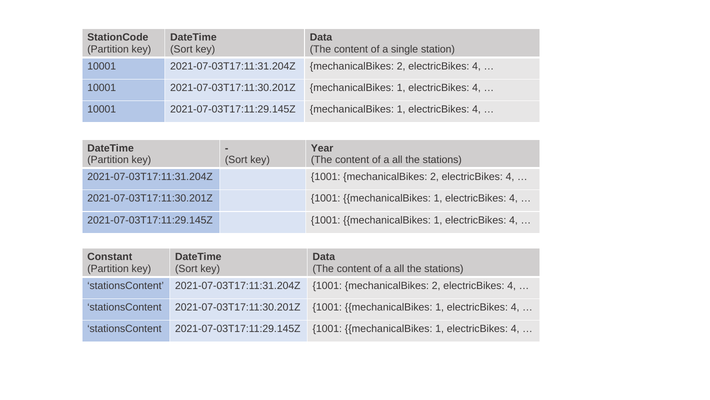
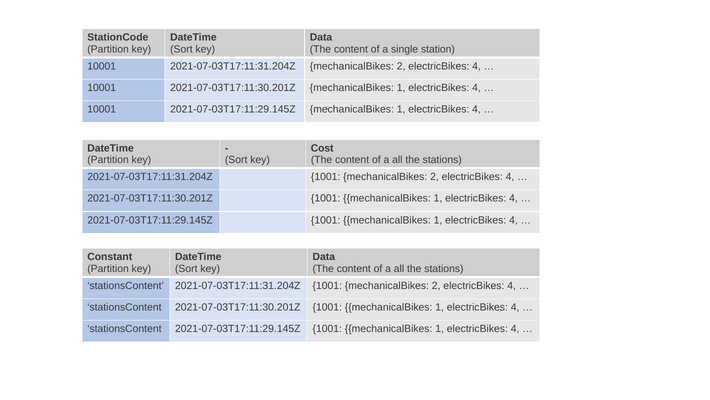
Year: Year -> Cost (322, 148)
